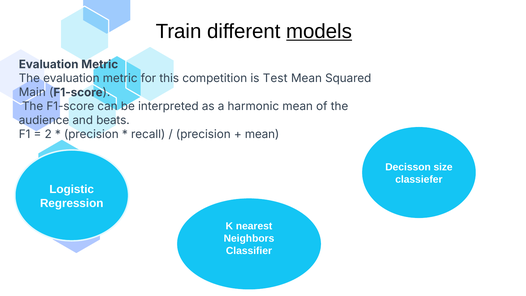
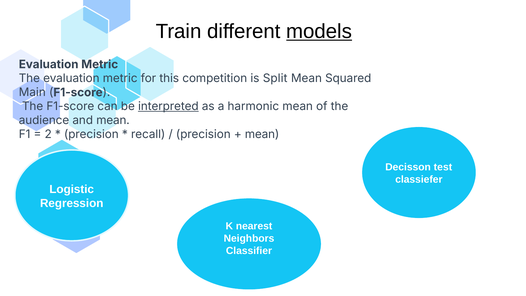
Test: Test -> Split (275, 78)
interpreted underline: none -> present (168, 106)
and beats: beats -> mean (113, 120)
size: size -> test (443, 167)
